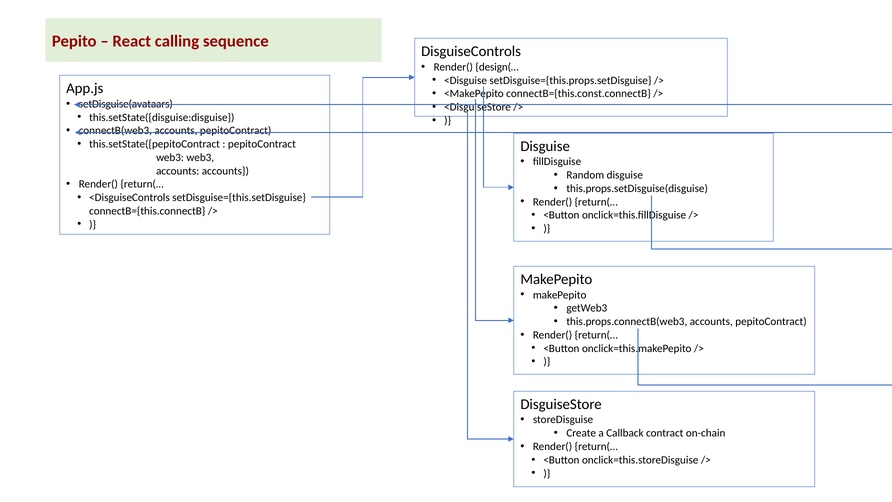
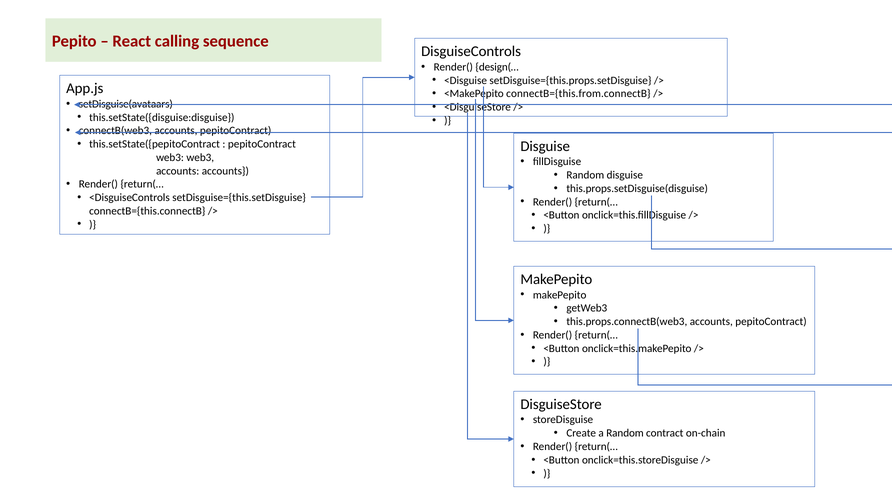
connectB={this.const.connectB: connectB={this.const.connectB -> connectB={this.from.connectB (578, 94)
a Callback: Callback -> Random (625, 433)
